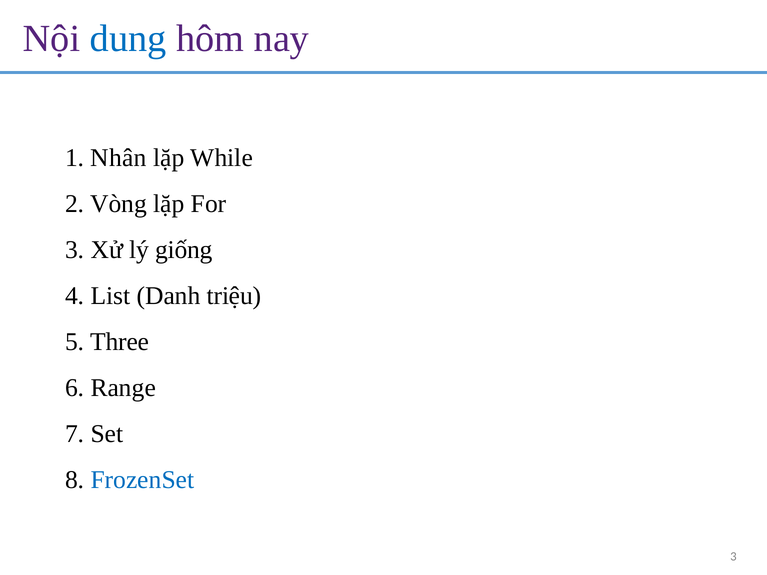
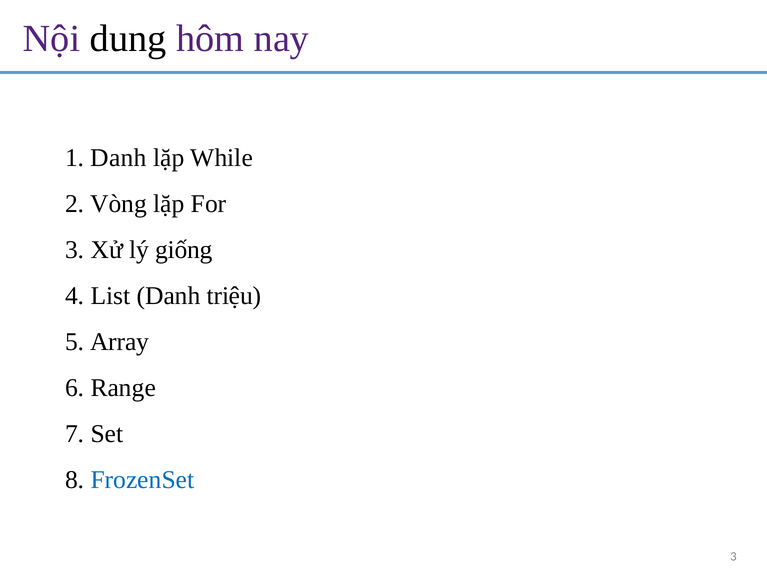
dung colour: blue -> black (128, 39)
1 Nhân: Nhân -> Danh (118, 158)
Three: Three -> Array (120, 342)
